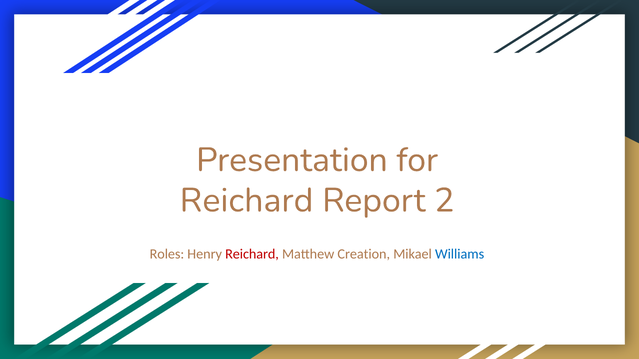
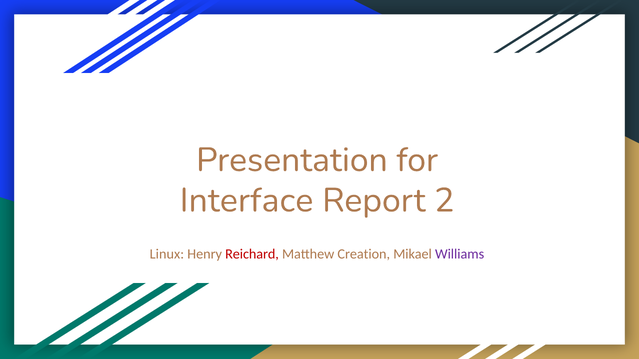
Reichard: Reichard -> Interface (247, 201)
Roles: Roles -> Linux (167, 254)
Williams colour: blue -> purple (460, 254)
